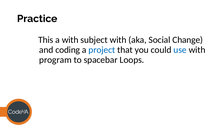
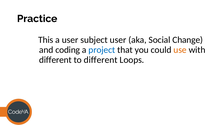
a with: with -> user (70, 40)
subject with: with -> user (118, 40)
use colour: blue -> orange (180, 50)
program: program -> different (55, 60)
to spacebar: spacebar -> different (101, 60)
